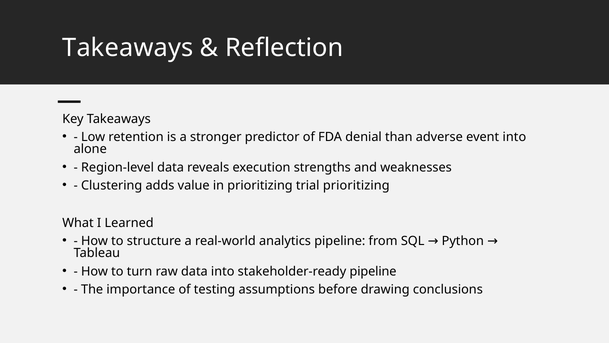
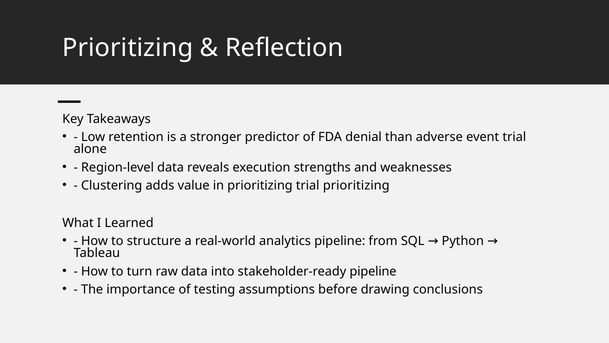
Takeaways: Takeaways -> Prioritizing (128, 48)
event into: into -> trial (514, 137)
